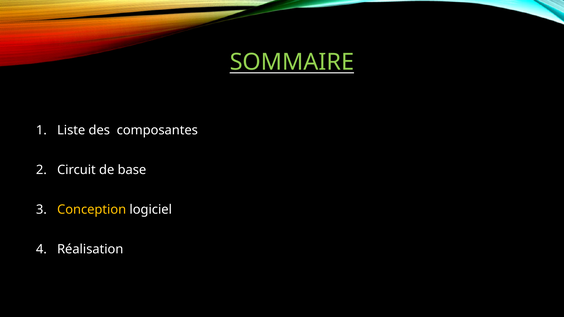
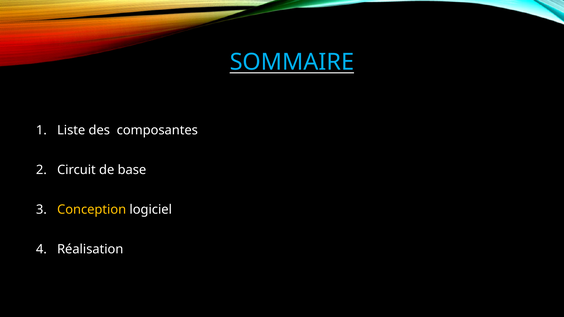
SOMMAIRE colour: light green -> light blue (292, 62)
